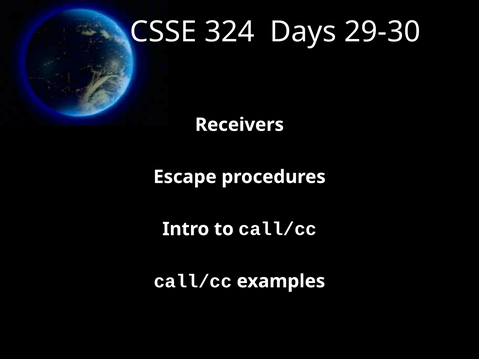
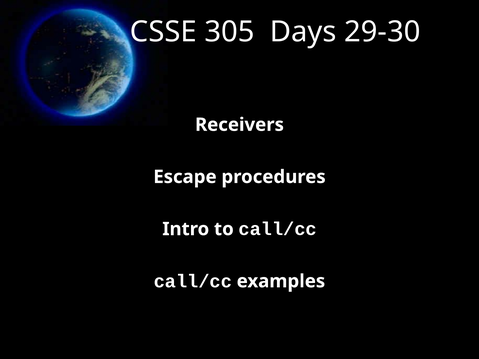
324: 324 -> 305 (230, 32)
